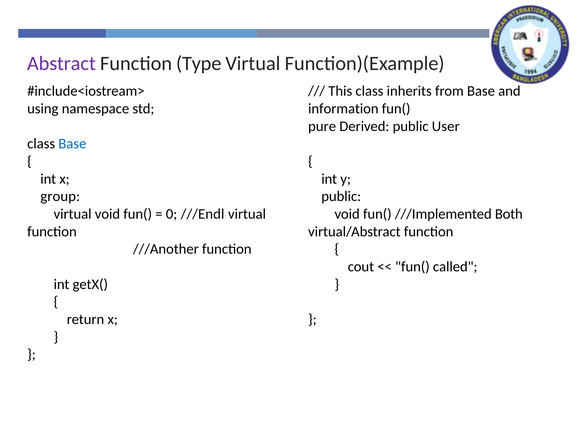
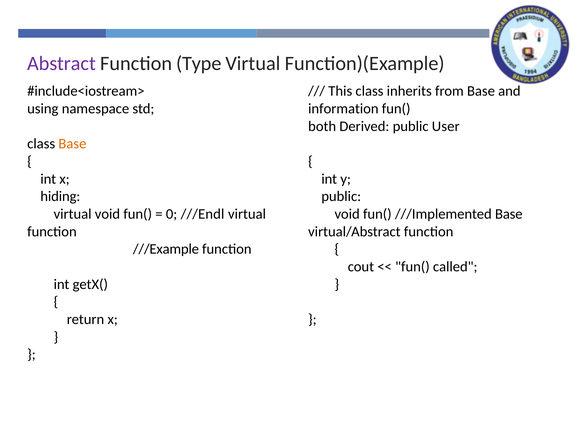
pure: pure -> both (322, 126)
Base colour: blue -> orange (72, 144)
group: group -> hiding (60, 196)
///Implemented Both: Both -> Base (509, 214)
///Another: ///Another -> ///Example (166, 249)
